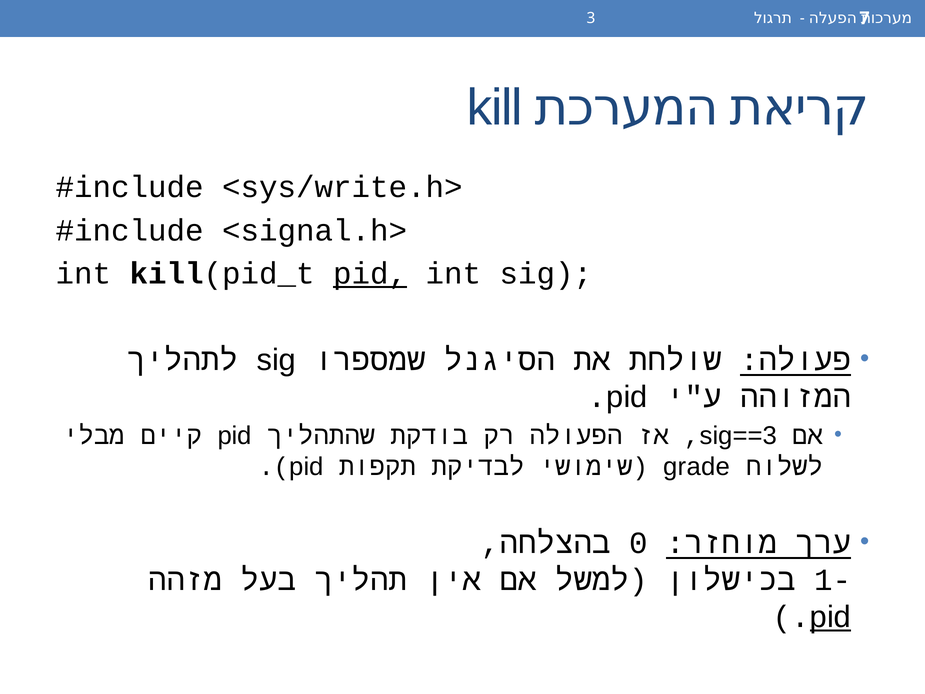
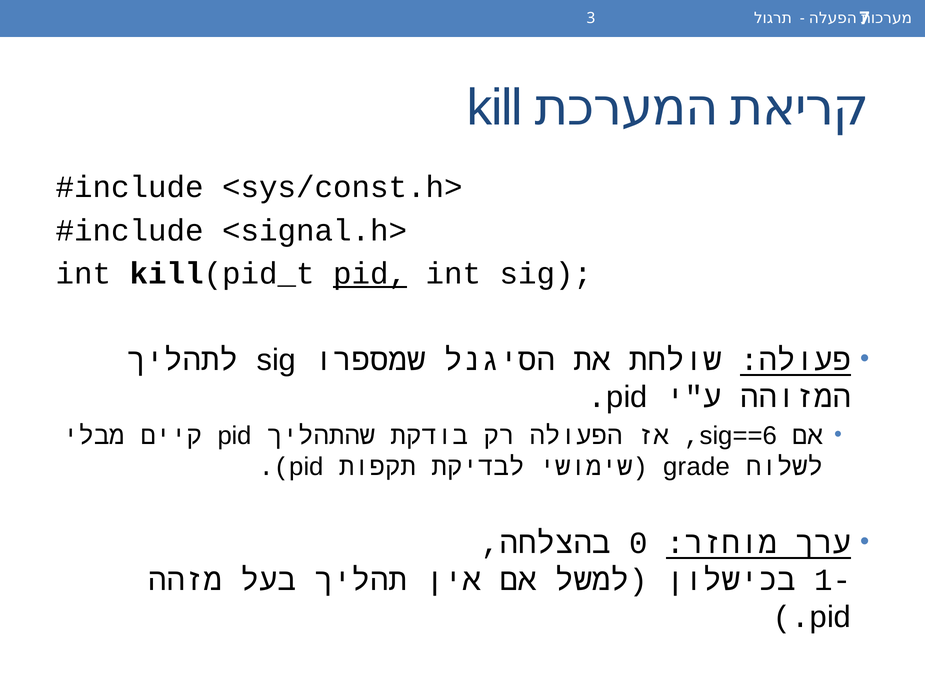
<sys/write.h>: <sys/write.h> -> <sys/const.h> (342, 187)
sig==3: sig==3 -> sig==6 (738, 436)
pid underline: present -> none (831, 617)
